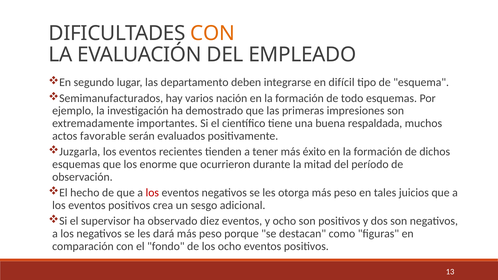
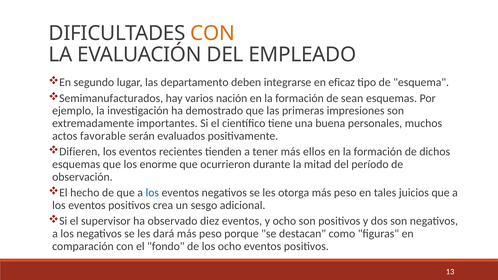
difícil: difícil -> eficaz (342, 83)
todo: todo -> sean (352, 98)
respaldada: respaldada -> personales (375, 123)
Juzgarla: Juzgarla -> Difieren (80, 152)
éxito: éxito -> ellos (314, 152)
los colour: red -> blue (152, 193)
